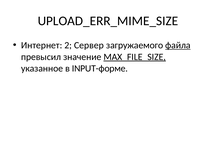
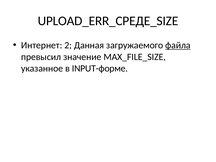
UPLOAD_ERR_MIME_SIZE: UPLOAD_ERR_MIME_SIZE -> UPLOAD_ERR_СРЕДЕ_SIZE (108, 21)
Сервер: Сервер -> Данная (89, 45)
MAX_FILE_SIZE underline: present -> none (135, 57)
